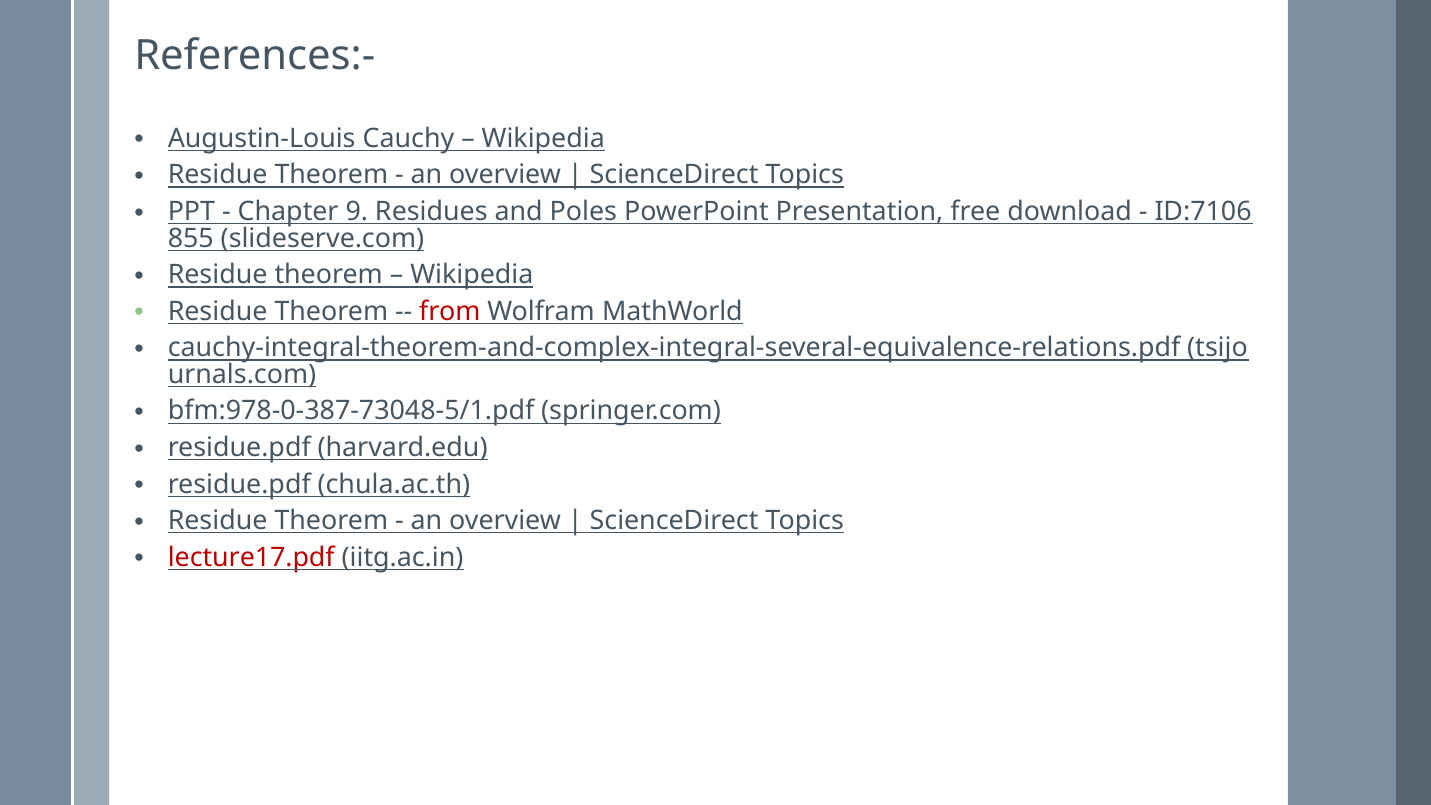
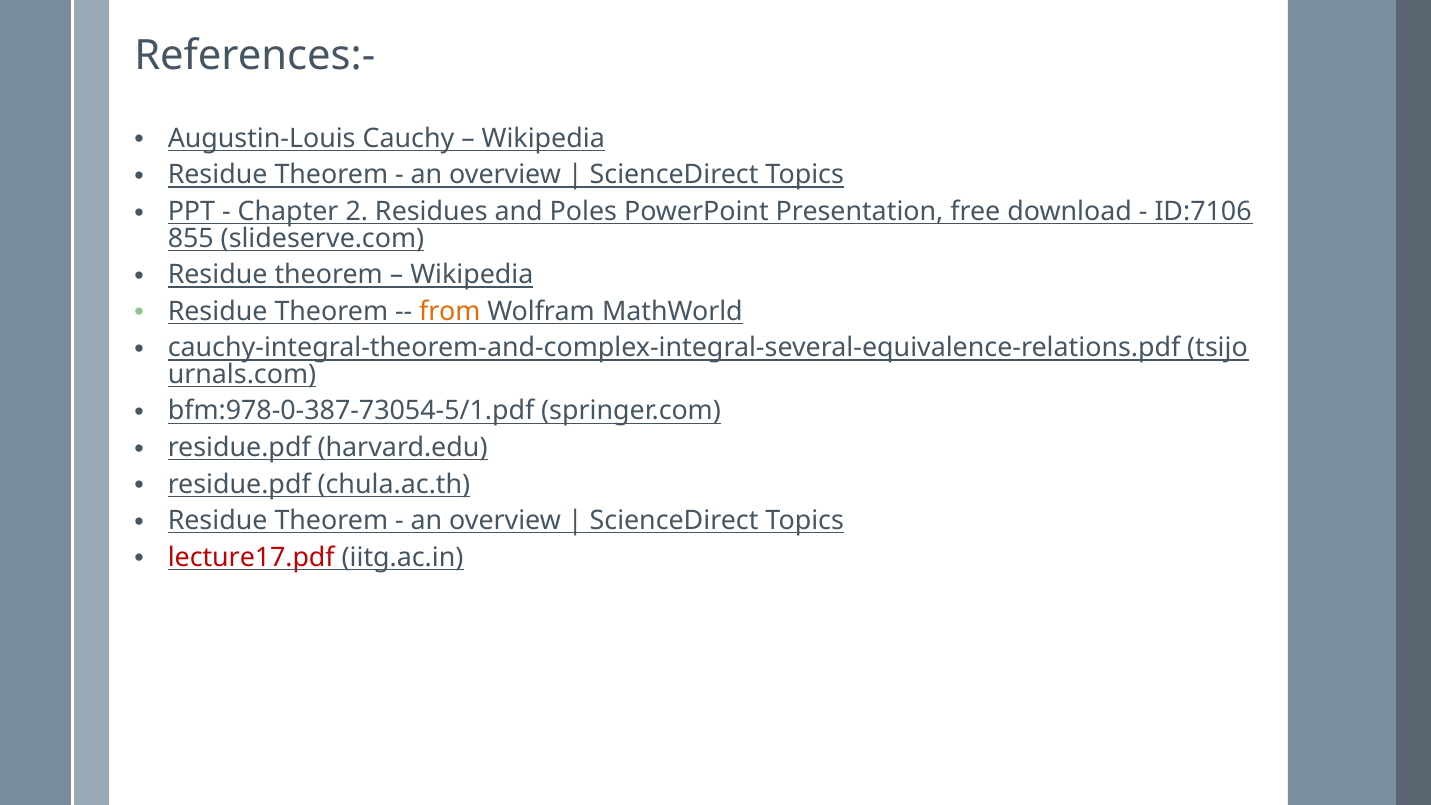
9: 9 -> 2 (357, 211)
from colour: red -> orange (450, 311)
bfm:978-0-387-73048-5/1.pdf: bfm:978-0-387-73048-5/1.pdf -> bfm:978-0-387-73054-5/1.pdf (351, 411)
